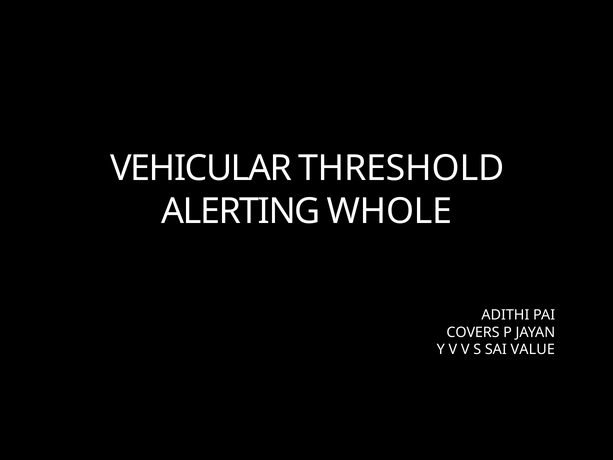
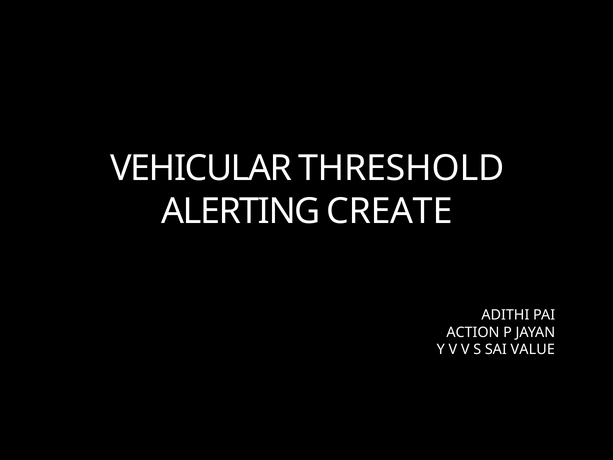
WHOLE: WHOLE -> CREATE (389, 211)
COVERS: COVERS -> ACTION (473, 332)
